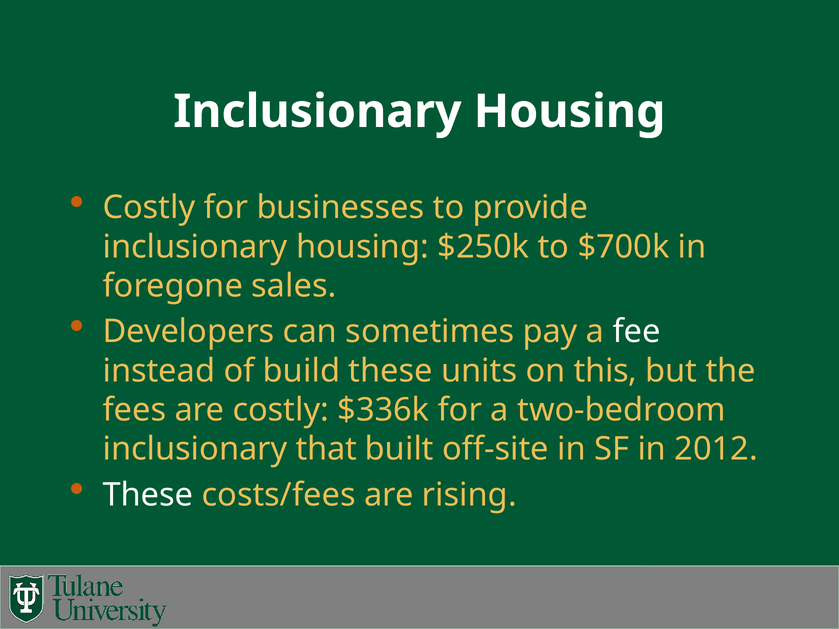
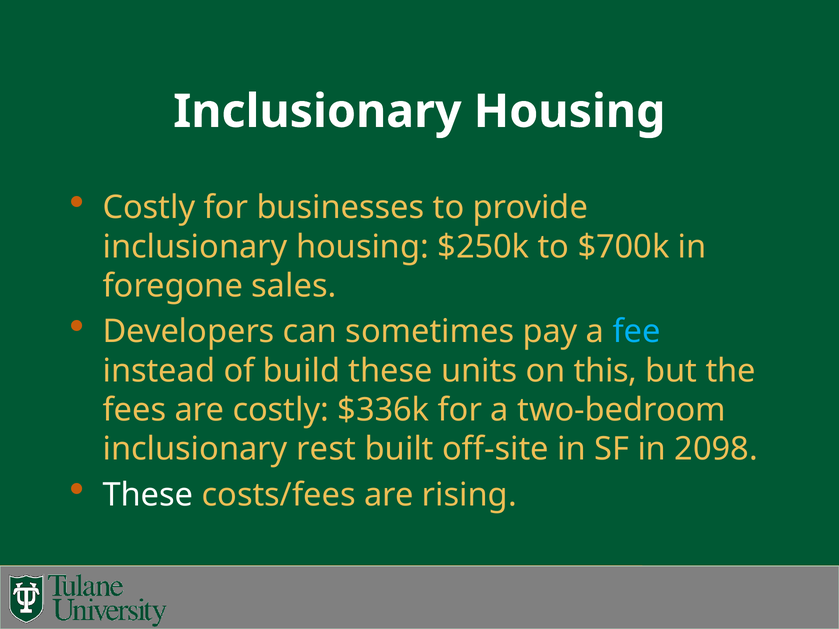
fee colour: white -> light blue (637, 332)
that: that -> rest (326, 449)
2012: 2012 -> 2098 (716, 449)
